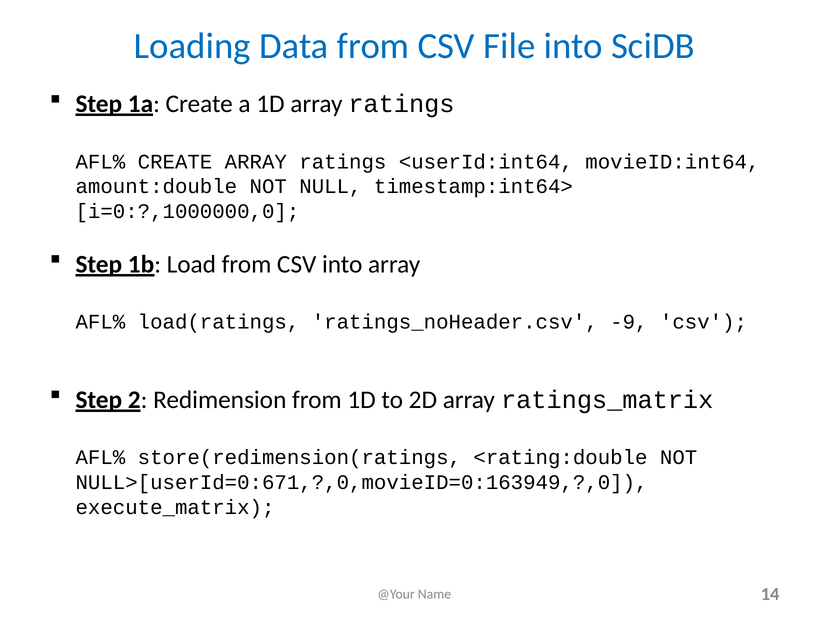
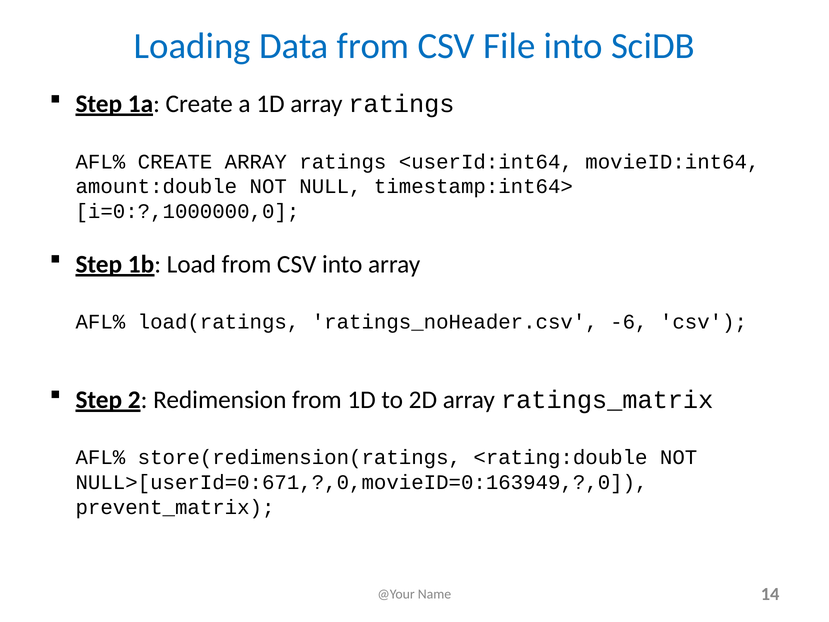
-9: -9 -> -6 (629, 322)
execute_matrix: execute_matrix -> prevent_matrix (175, 507)
